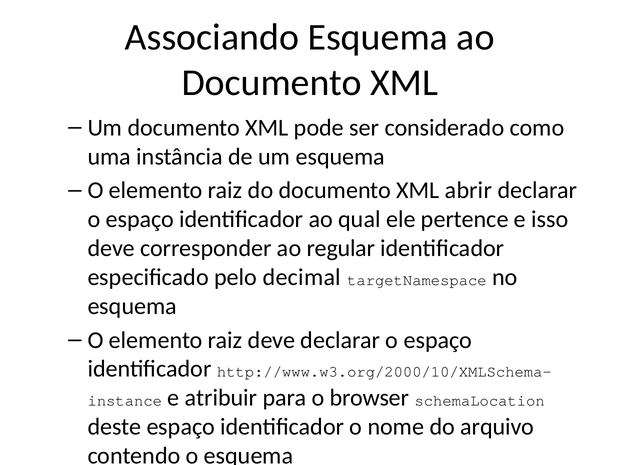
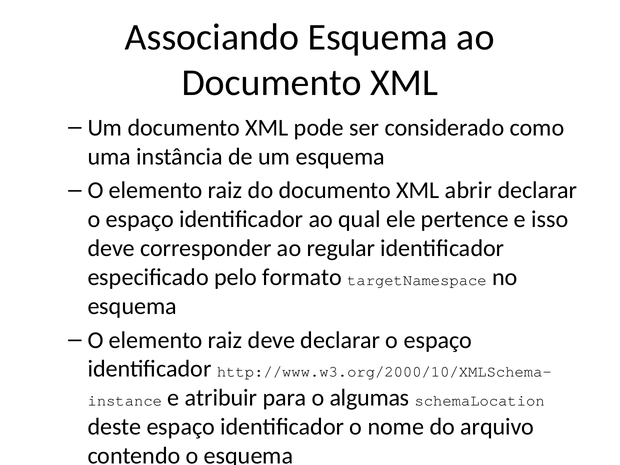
decimal: decimal -> formato (302, 277)
browser: browser -> algumas (369, 398)
